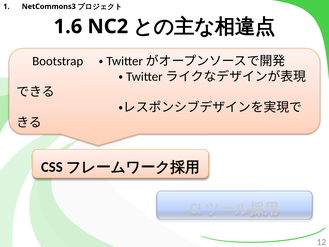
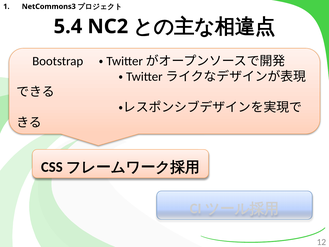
1.6: 1.6 -> 5.4 (68, 26)
